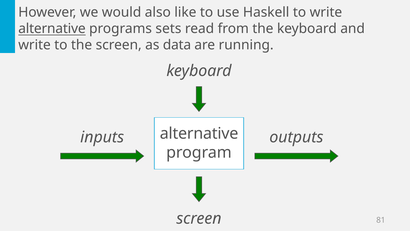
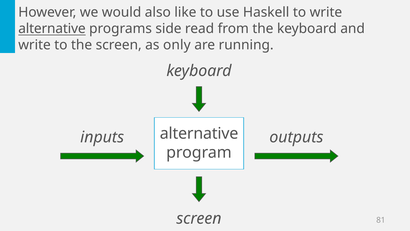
sets: sets -> side (169, 29)
data: data -> only (177, 45)
